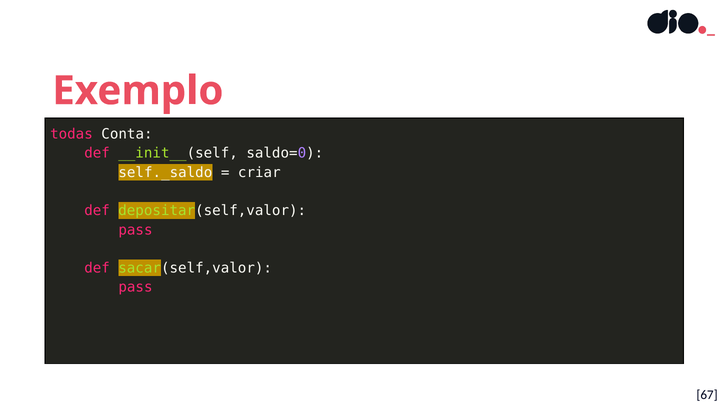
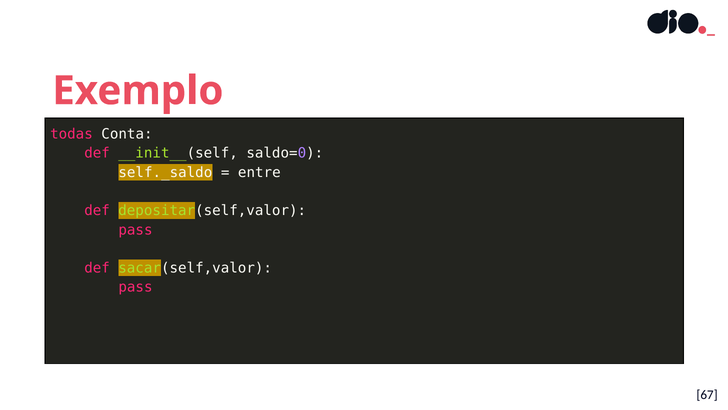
criar: criar -> entre (259, 172)
